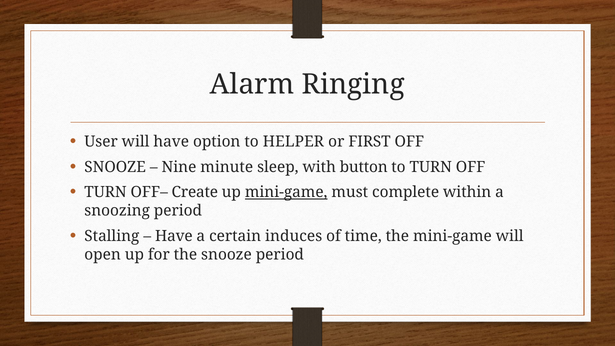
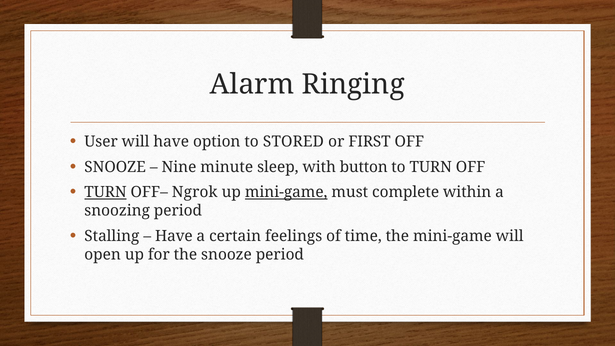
HELPER: HELPER -> STORED (293, 142)
TURN underline: none -> present (105, 192)
Create: Create -> Ngrok (195, 192)
induces: induces -> feelings (294, 236)
